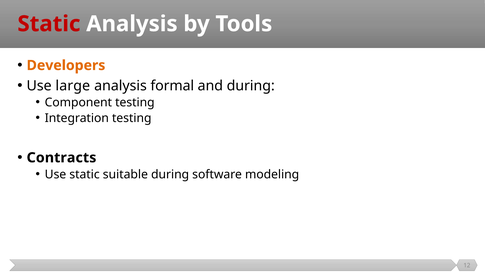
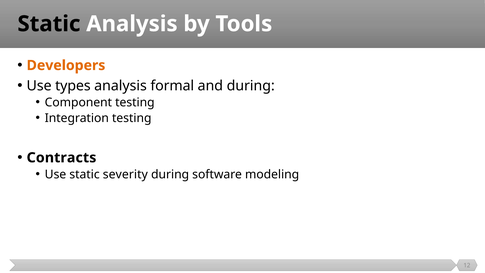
Static colour: red -> black (49, 24)
large: large -> types (73, 86)
suitable: suitable -> severity (125, 174)
